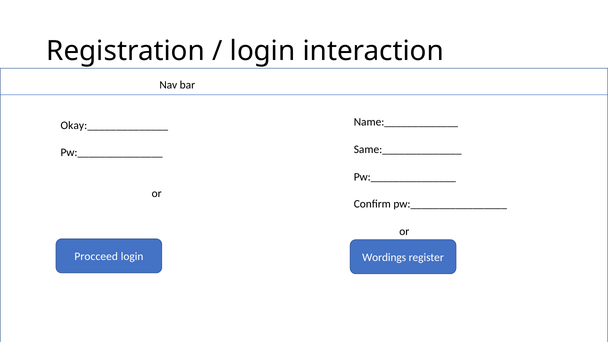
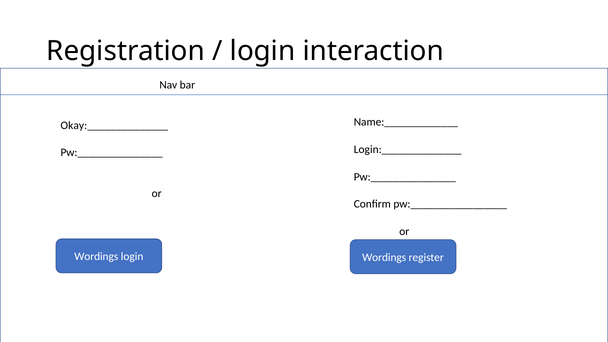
Same:______________: Same:______________ -> Login:______________ (408, 149)
Procceed: Procceed -> Wordings (96, 257)
